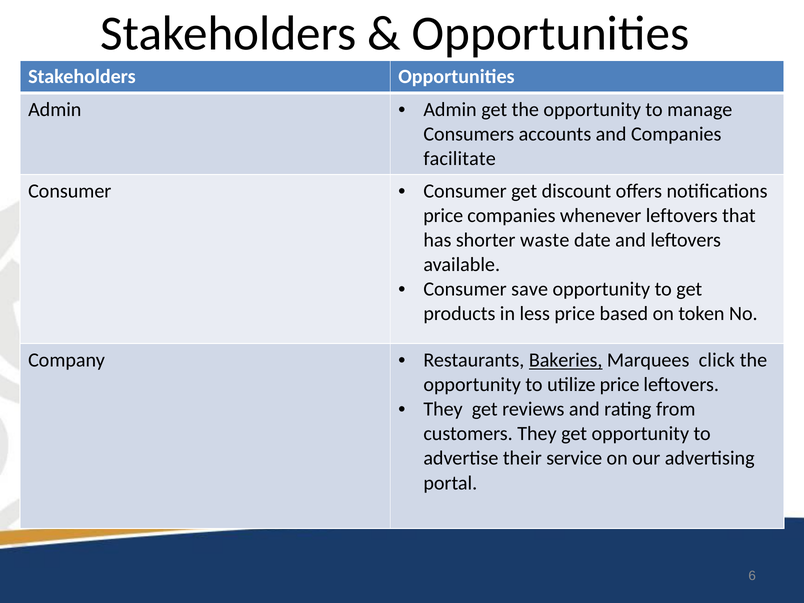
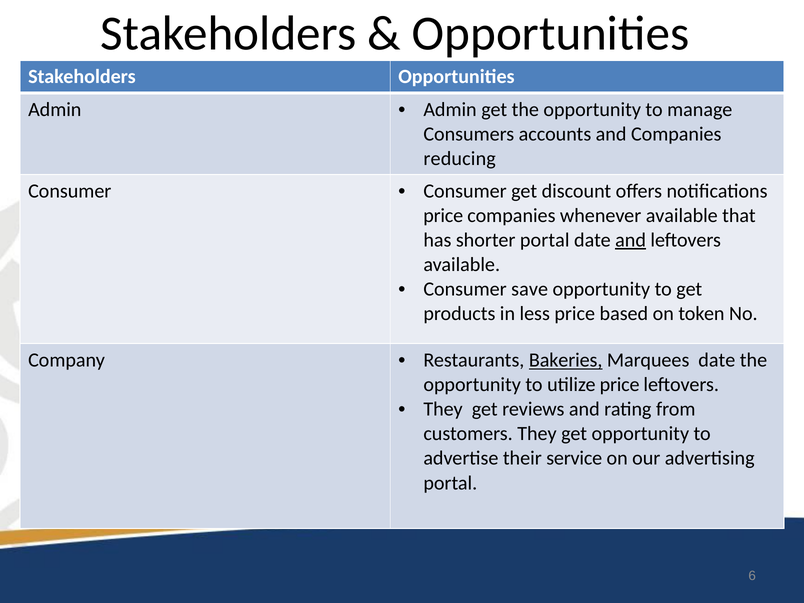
facilitate: facilitate -> reducing (460, 159)
whenever leftovers: leftovers -> available (682, 216)
shorter waste: waste -> portal (545, 240)
and underline: none -> present (631, 240)
Marquees click: click -> date (717, 360)
